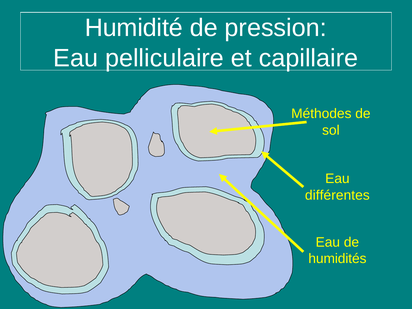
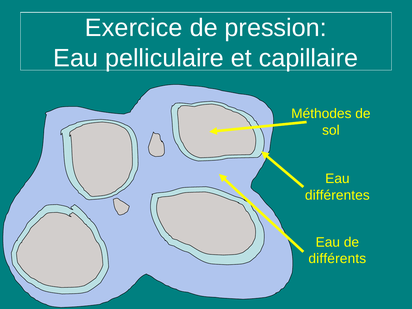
Humidité: Humidité -> Exercice (134, 28)
humidités: humidités -> différents (337, 259)
